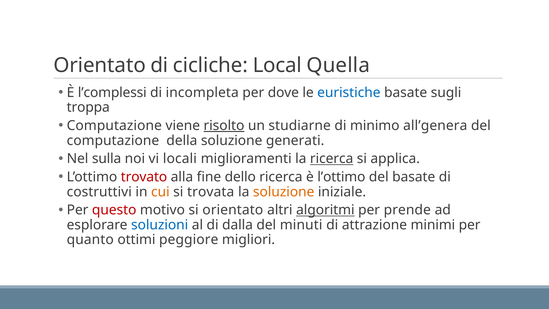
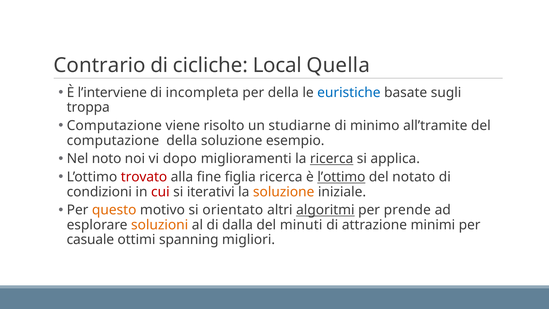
Orientato: Orientato -> Contrario (100, 65)
l’complessi: l’complessi -> l’interviene (112, 93)
per dove: dove -> della (283, 93)
risolto underline: present -> none (224, 126)
all’genera: all’genera -> all’tramite (435, 126)
generati: generati -> esempio (295, 140)
sulla: sulla -> noto (107, 159)
locali: locali -> dopo (180, 159)
dello: dello -> figlia (240, 177)
l’ottimo underline: none -> present (341, 177)
del basate: basate -> notato (414, 177)
costruttivi: costruttivi -> condizioni (99, 192)
cui colour: orange -> red (160, 192)
trovata: trovata -> iterativi (211, 192)
questo colour: red -> orange (114, 210)
soluzioni colour: blue -> orange (160, 225)
quanto: quanto -> casuale (90, 240)
peggiore: peggiore -> spanning (189, 240)
